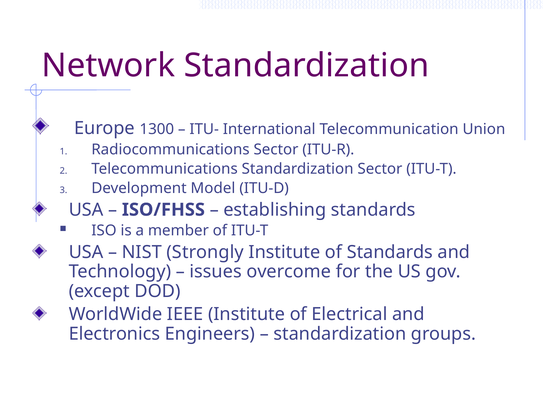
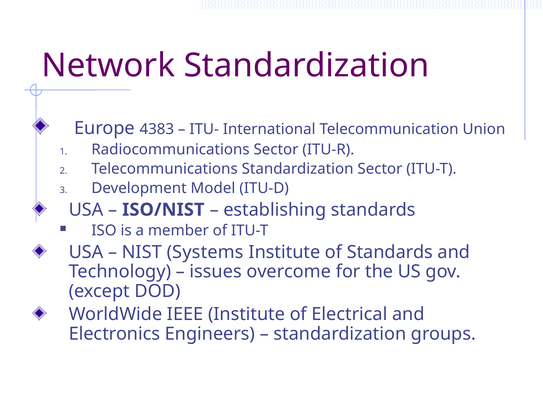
1300: 1300 -> 4383 (157, 129)
ISO/FHSS: ISO/FHSS -> ISO/NIST (163, 210)
Strongly: Strongly -> Systems (205, 252)
